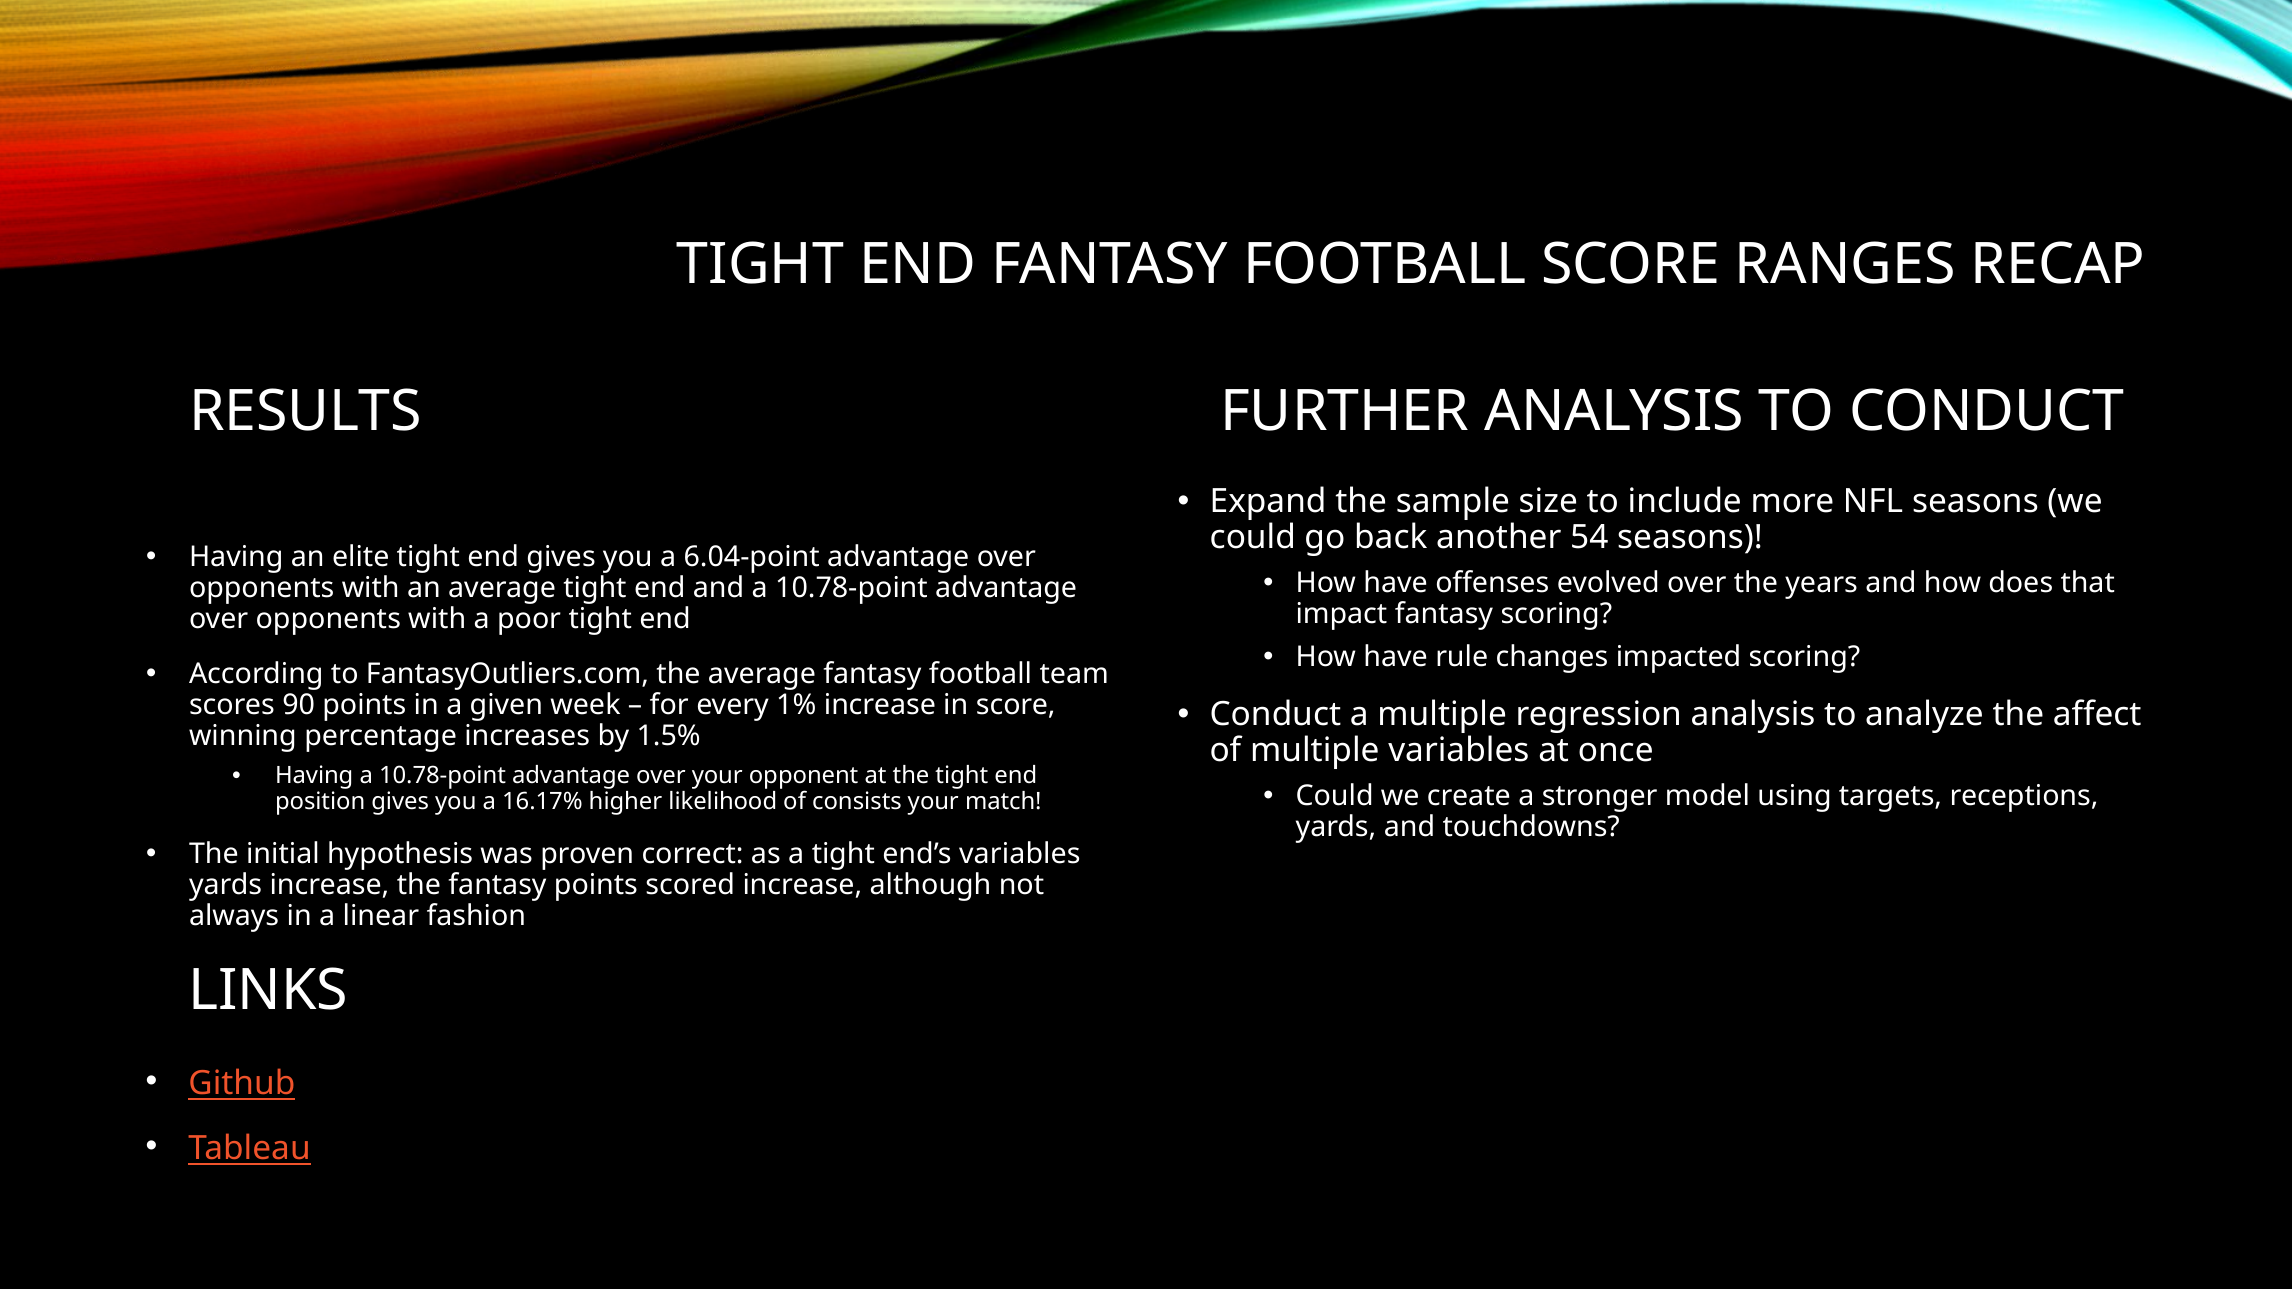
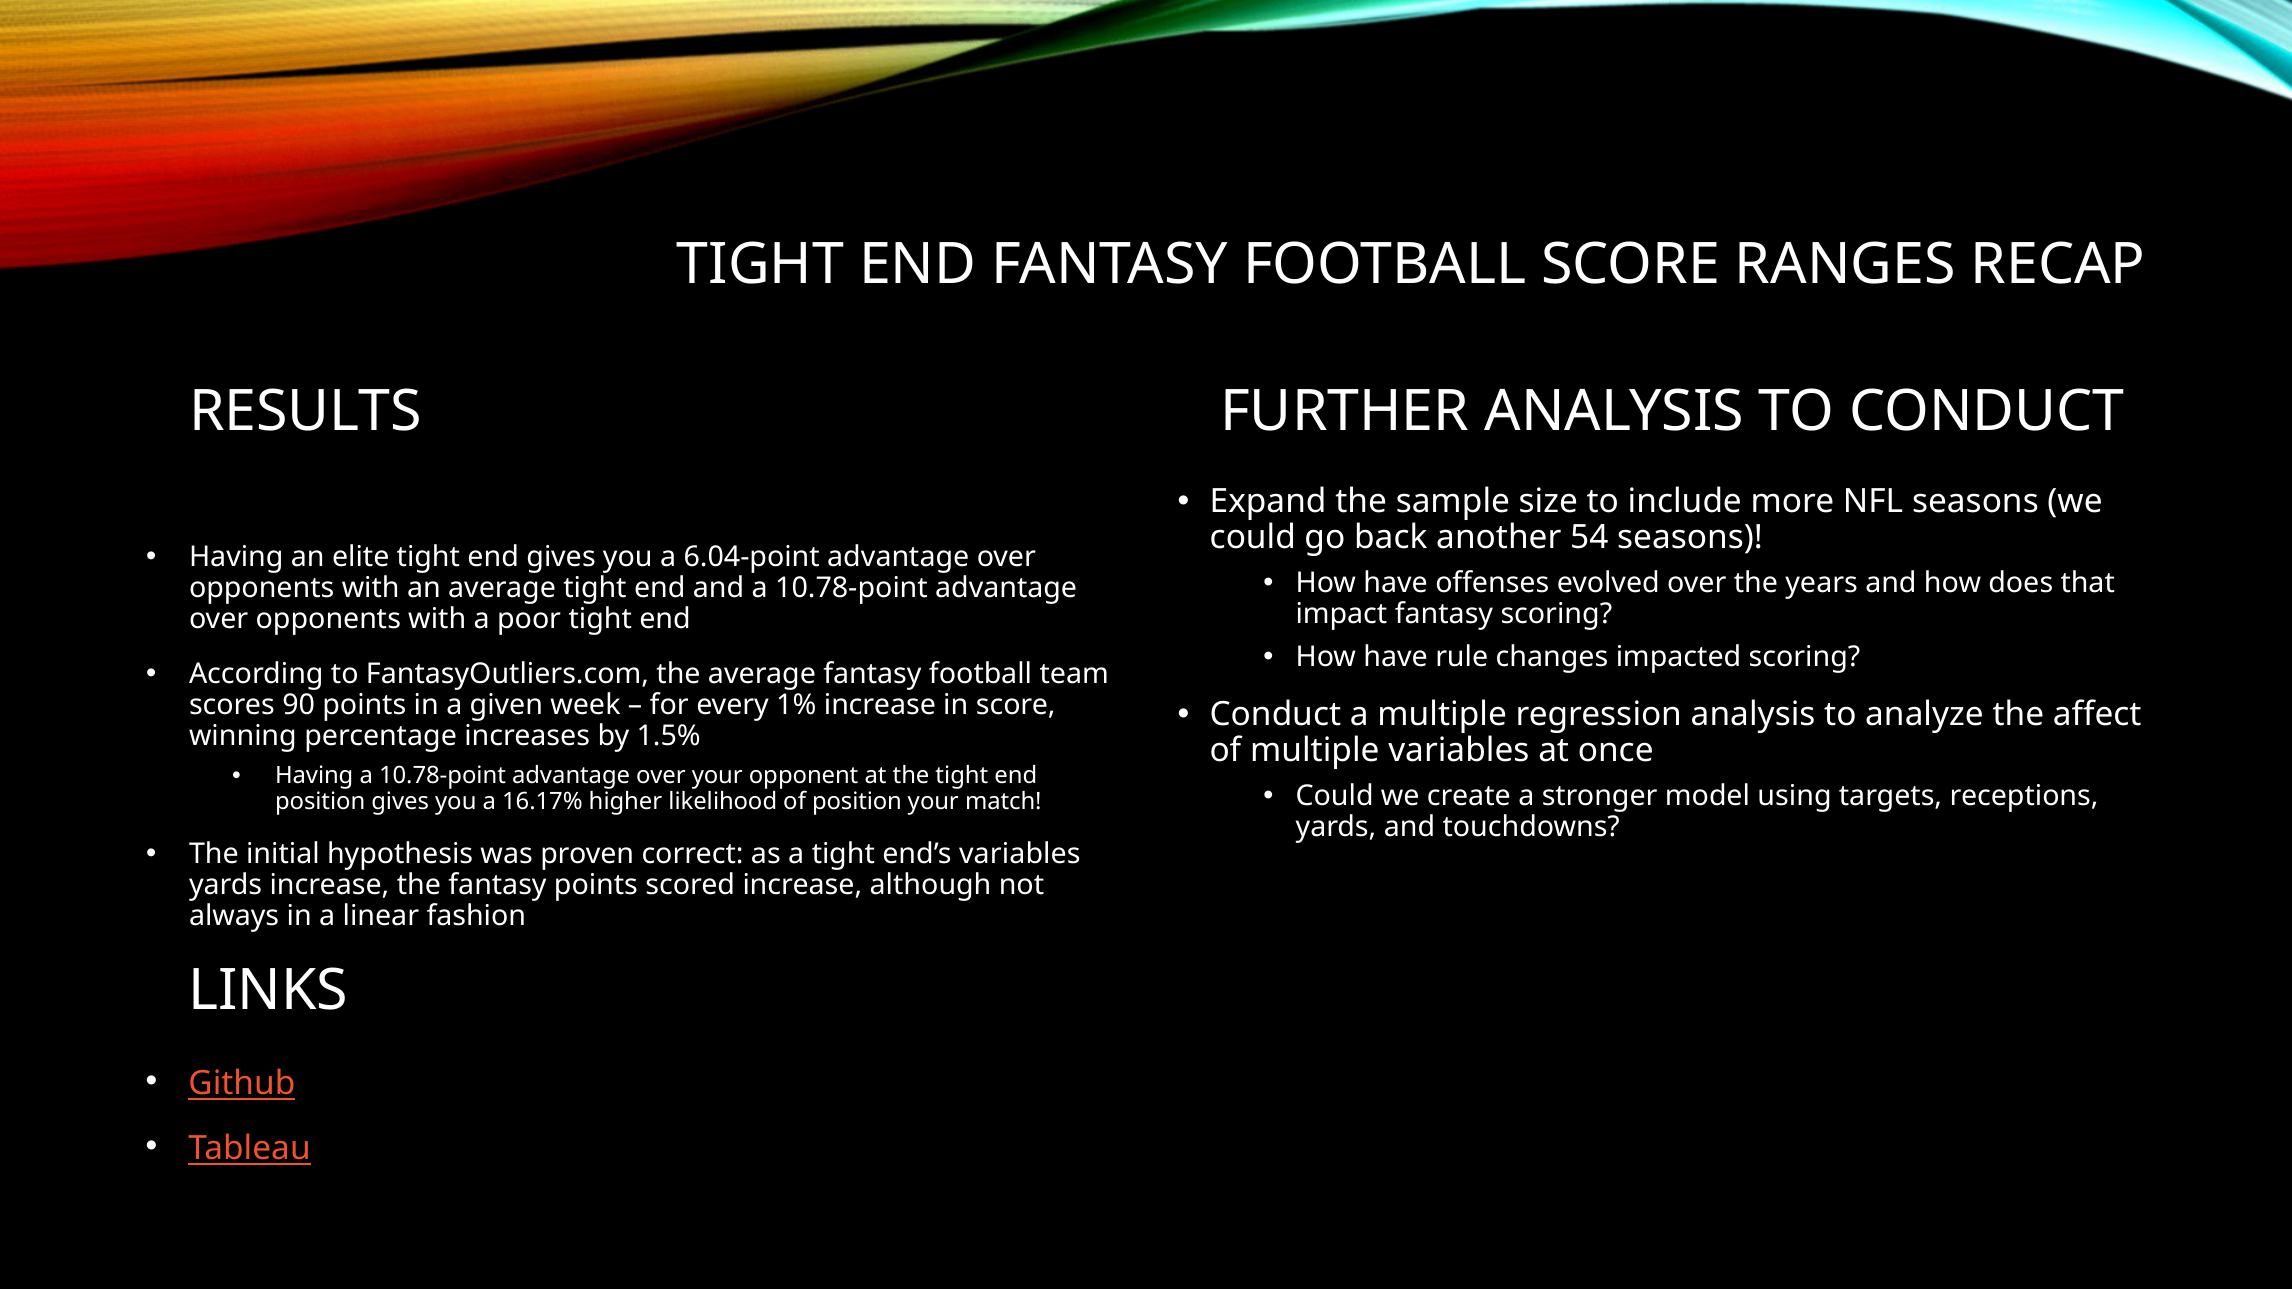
of consists: consists -> position (857, 802)
